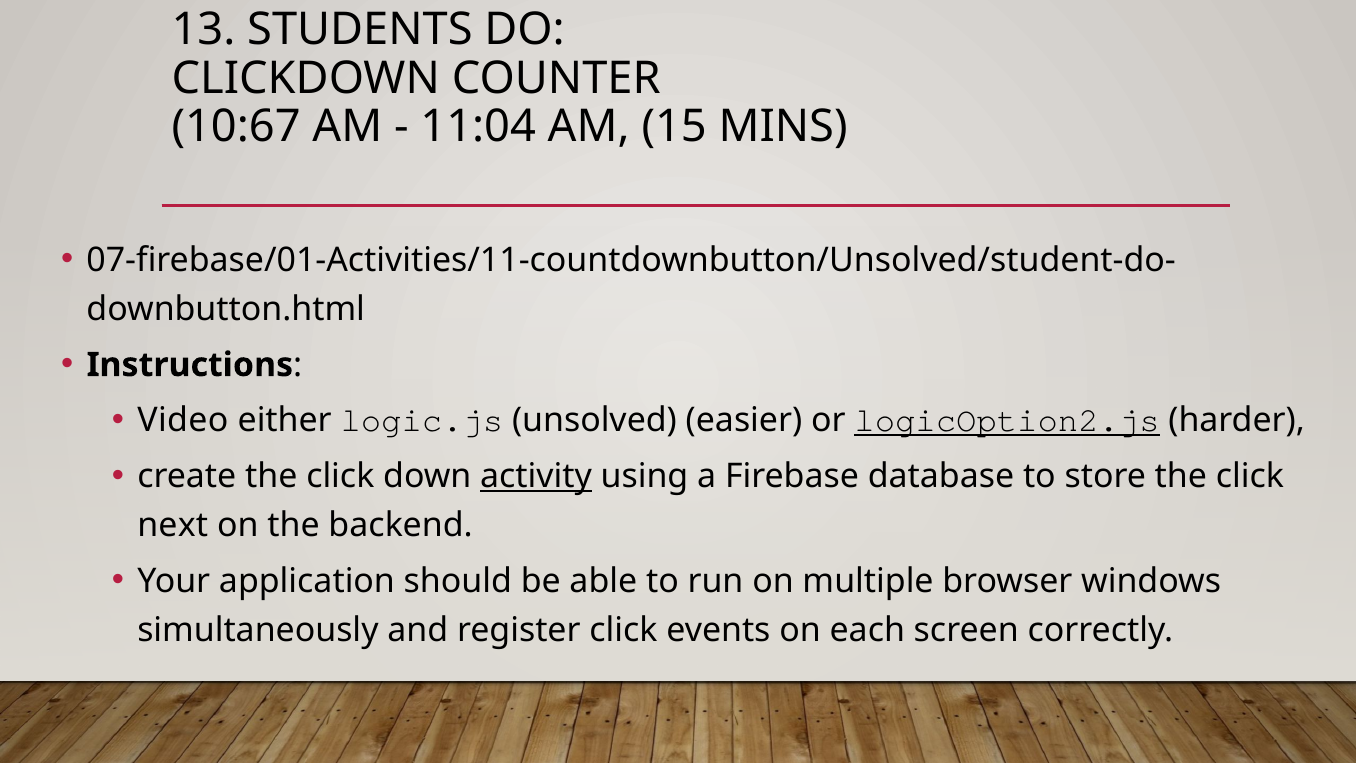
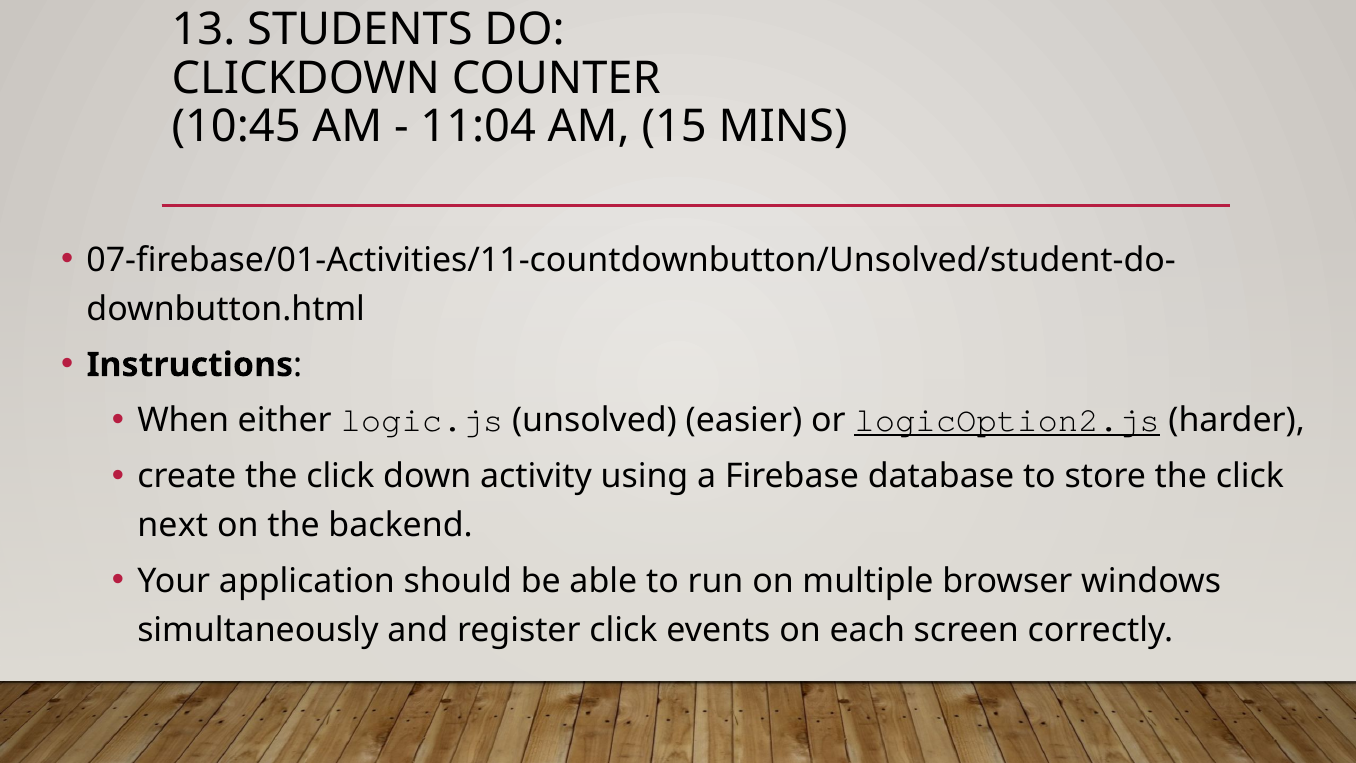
10:67: 10:67 -> 10:45 (236, 127)
Video: Video -> When (183, 421)
activity underline: present -> none (536, 476)
